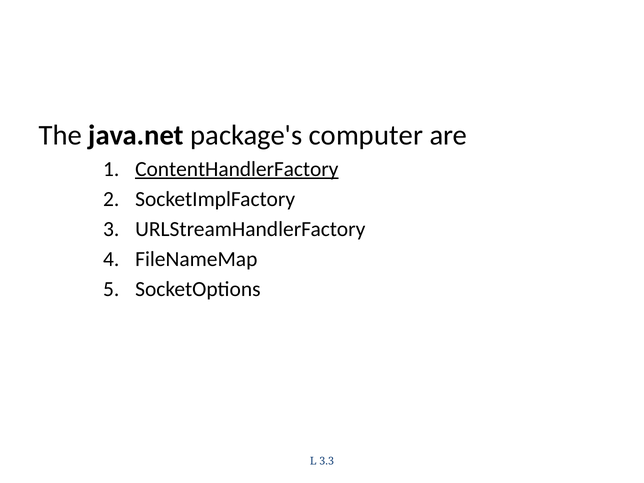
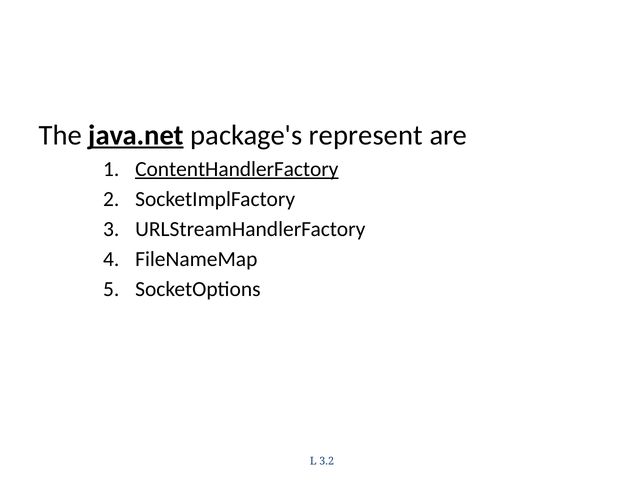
java.net underline: none -> present (136, 135)
computer: computer -> represent (366, 135)
3.3: 3.3 -> 3.2 (327, 461)
